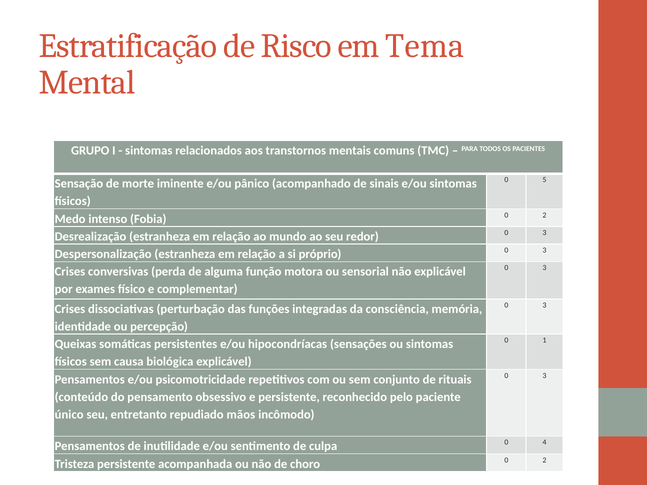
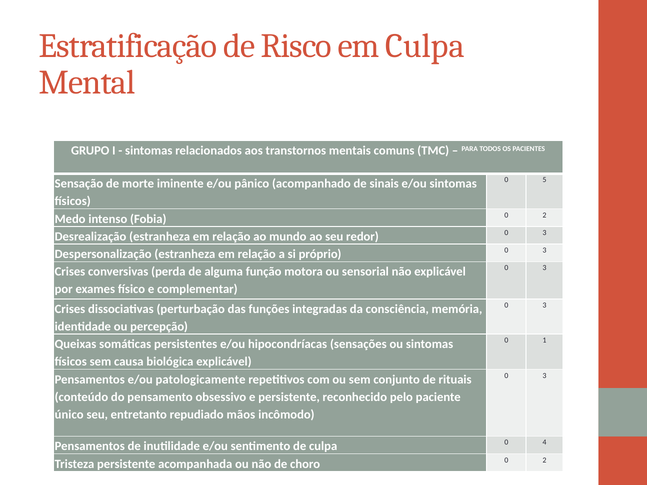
em Tema: Tema -> Culpa (425, 46)
psicomotricidade: psicomotricidade -> patologicamente (201, 380)
